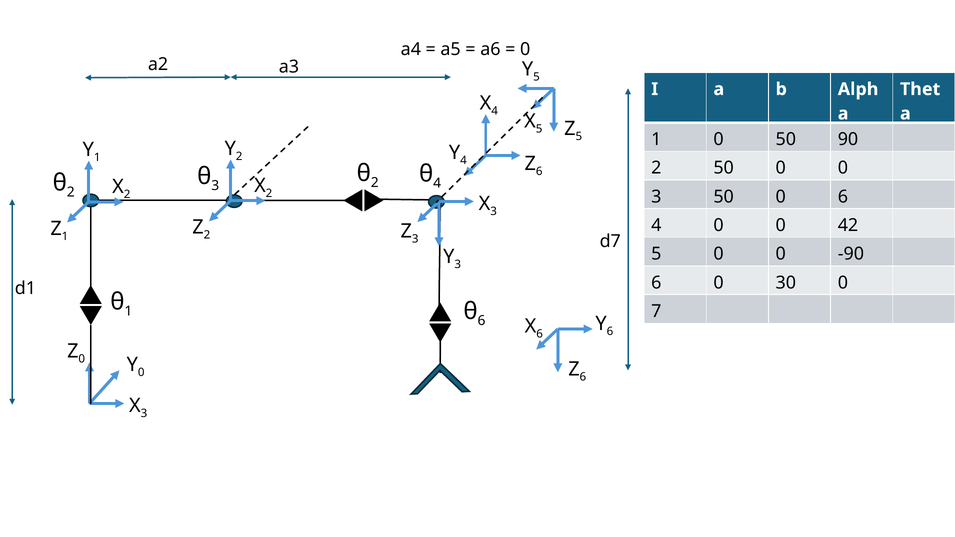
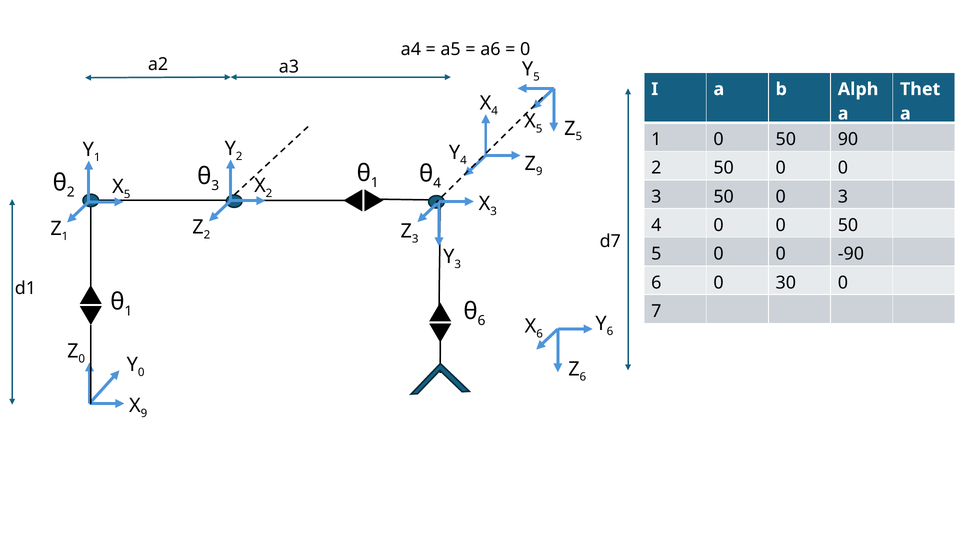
6: 6 -> 9 (539, 172)
2: 2 -> 1 (375, 183)
2: 2 -> 5 (127, 195)
50 0 6: 6 -> 3 (843, 197)
0 0 42: 42 -> 50 (848, 225)
3: 3 -> 9 (144, 414)
